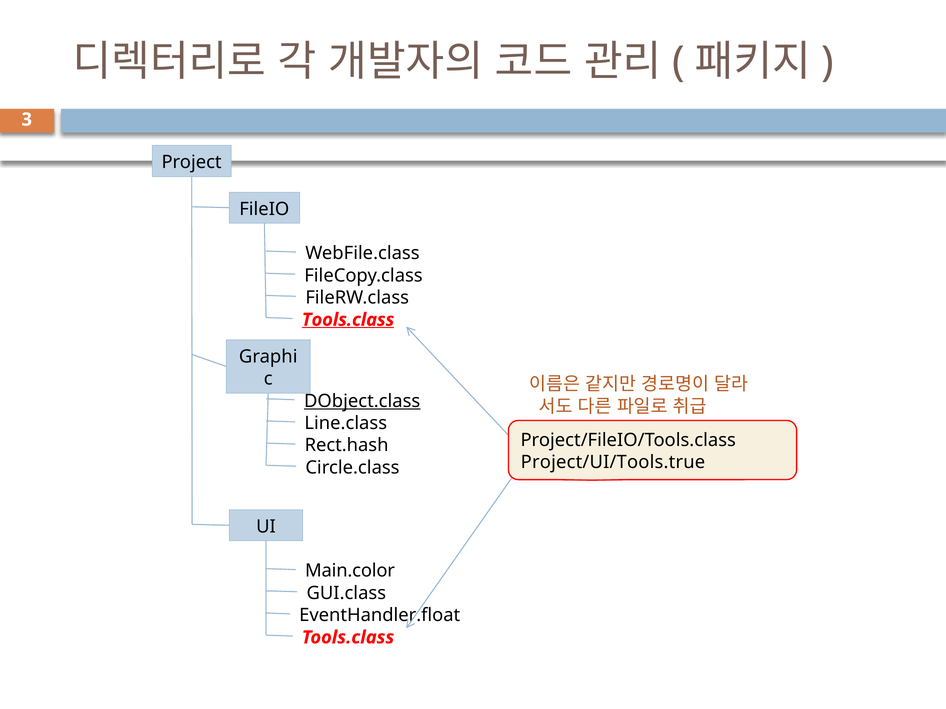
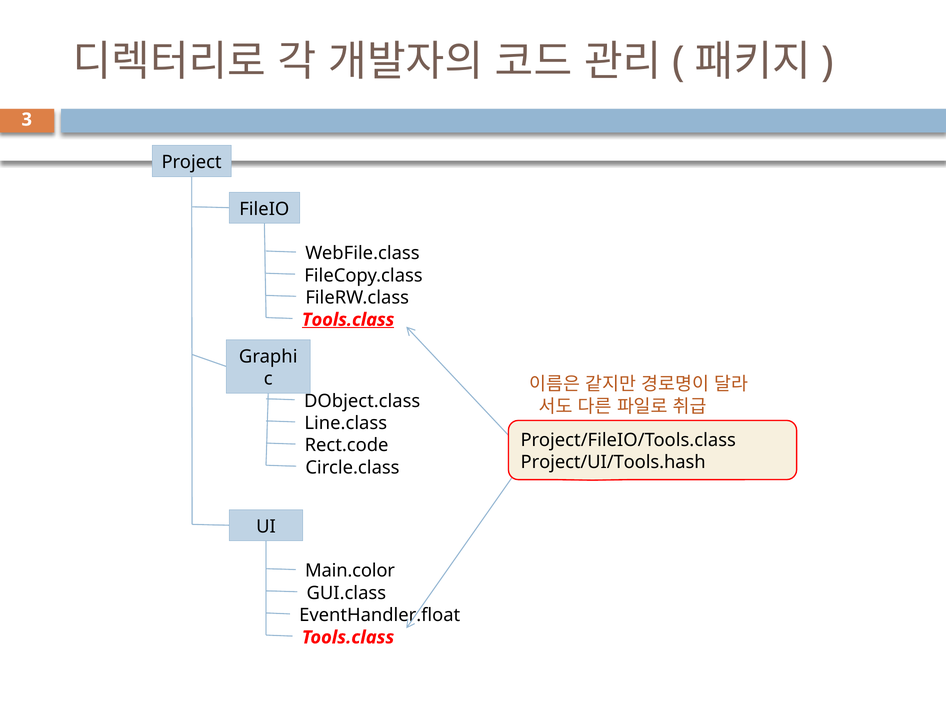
DObject.class underline: present -> none (362, 401)
Rect.hash: Rect.hash -> Rect.code (347, 446)
Project/UI/Tools.true: Project/UI/Tools.true -> Project/UI/Tools.hash (613, 463)
